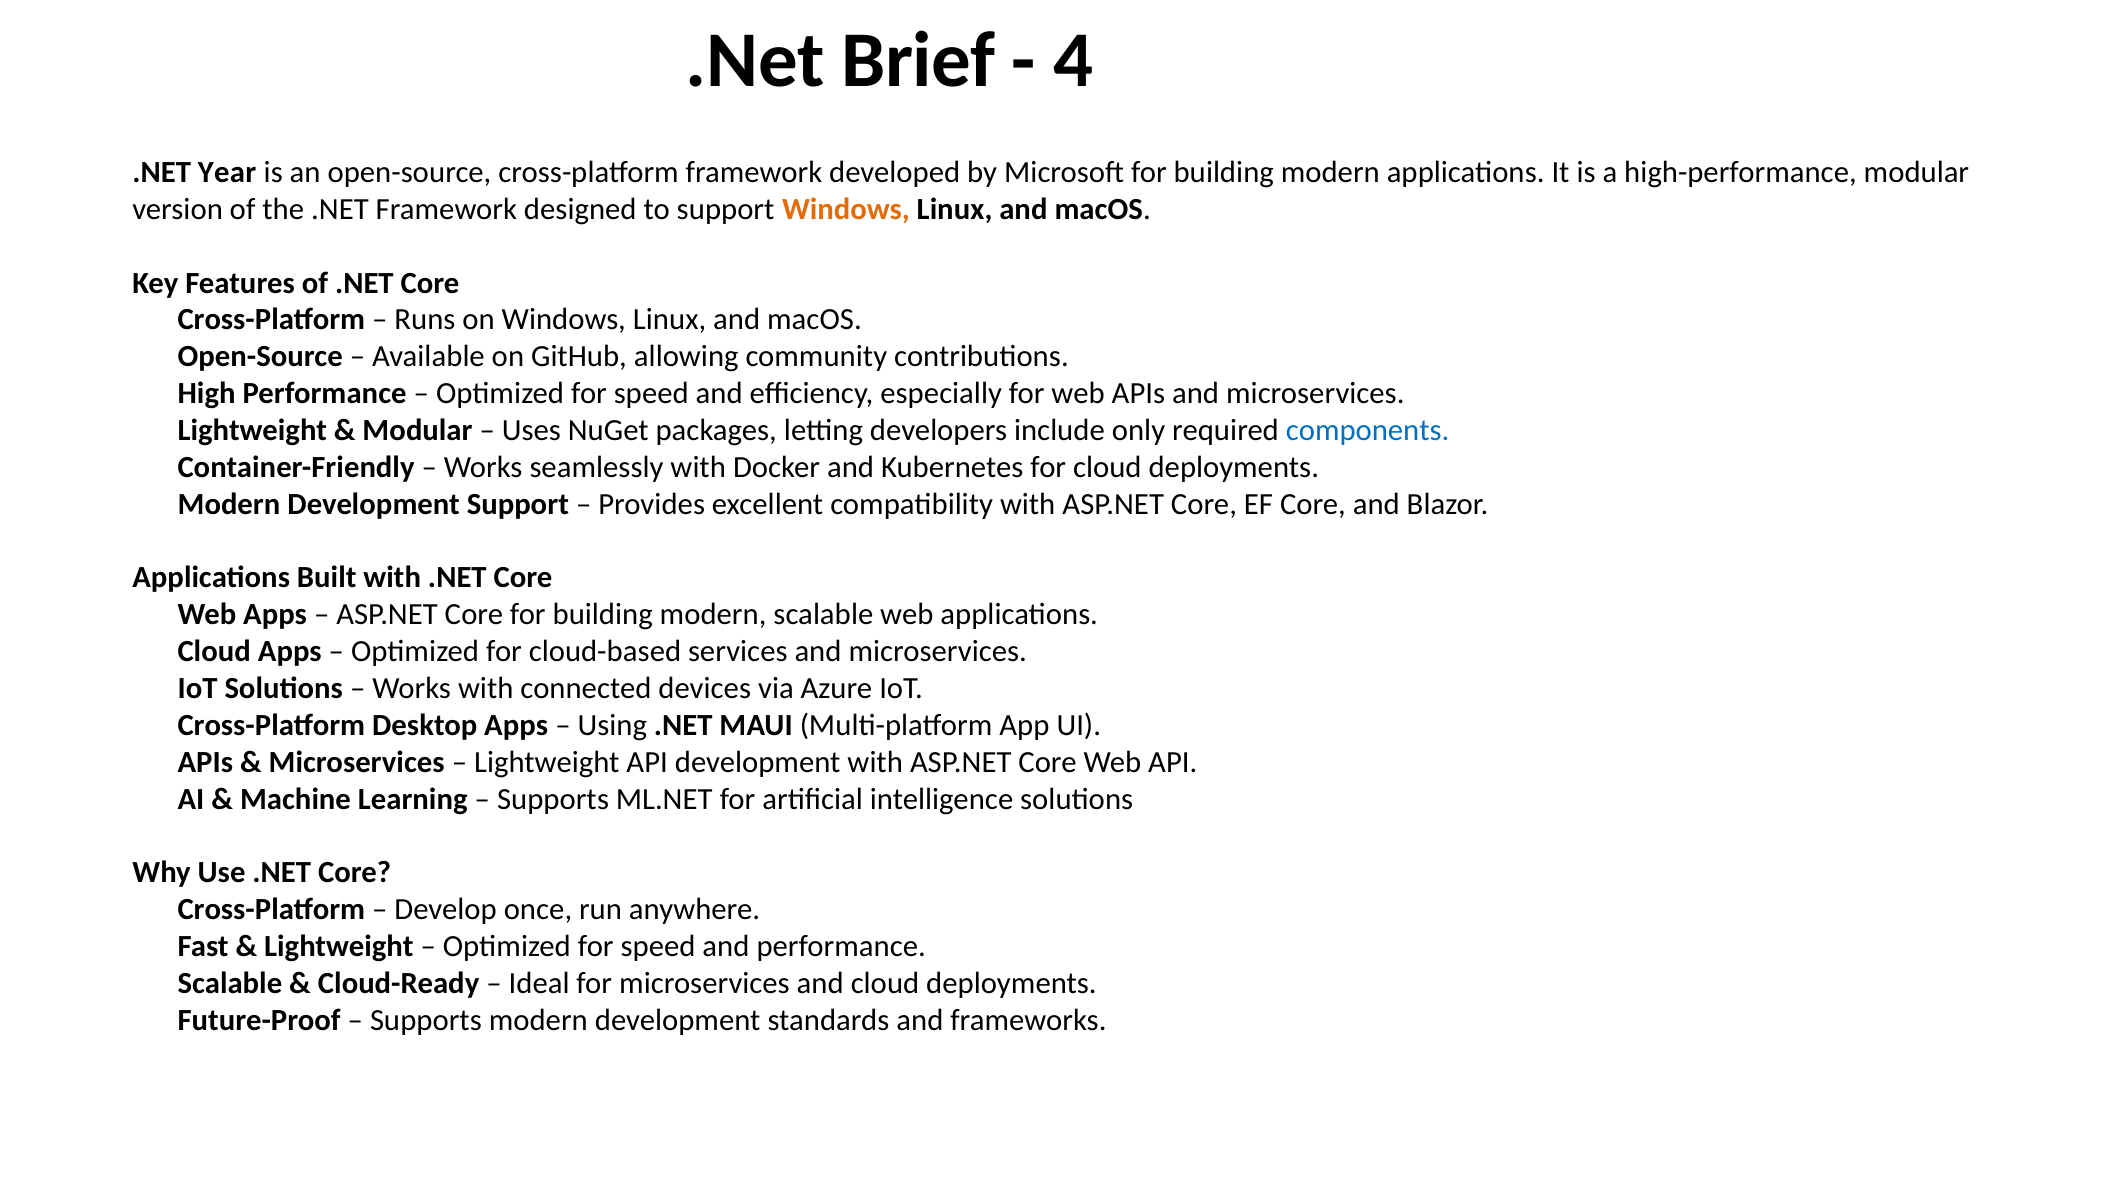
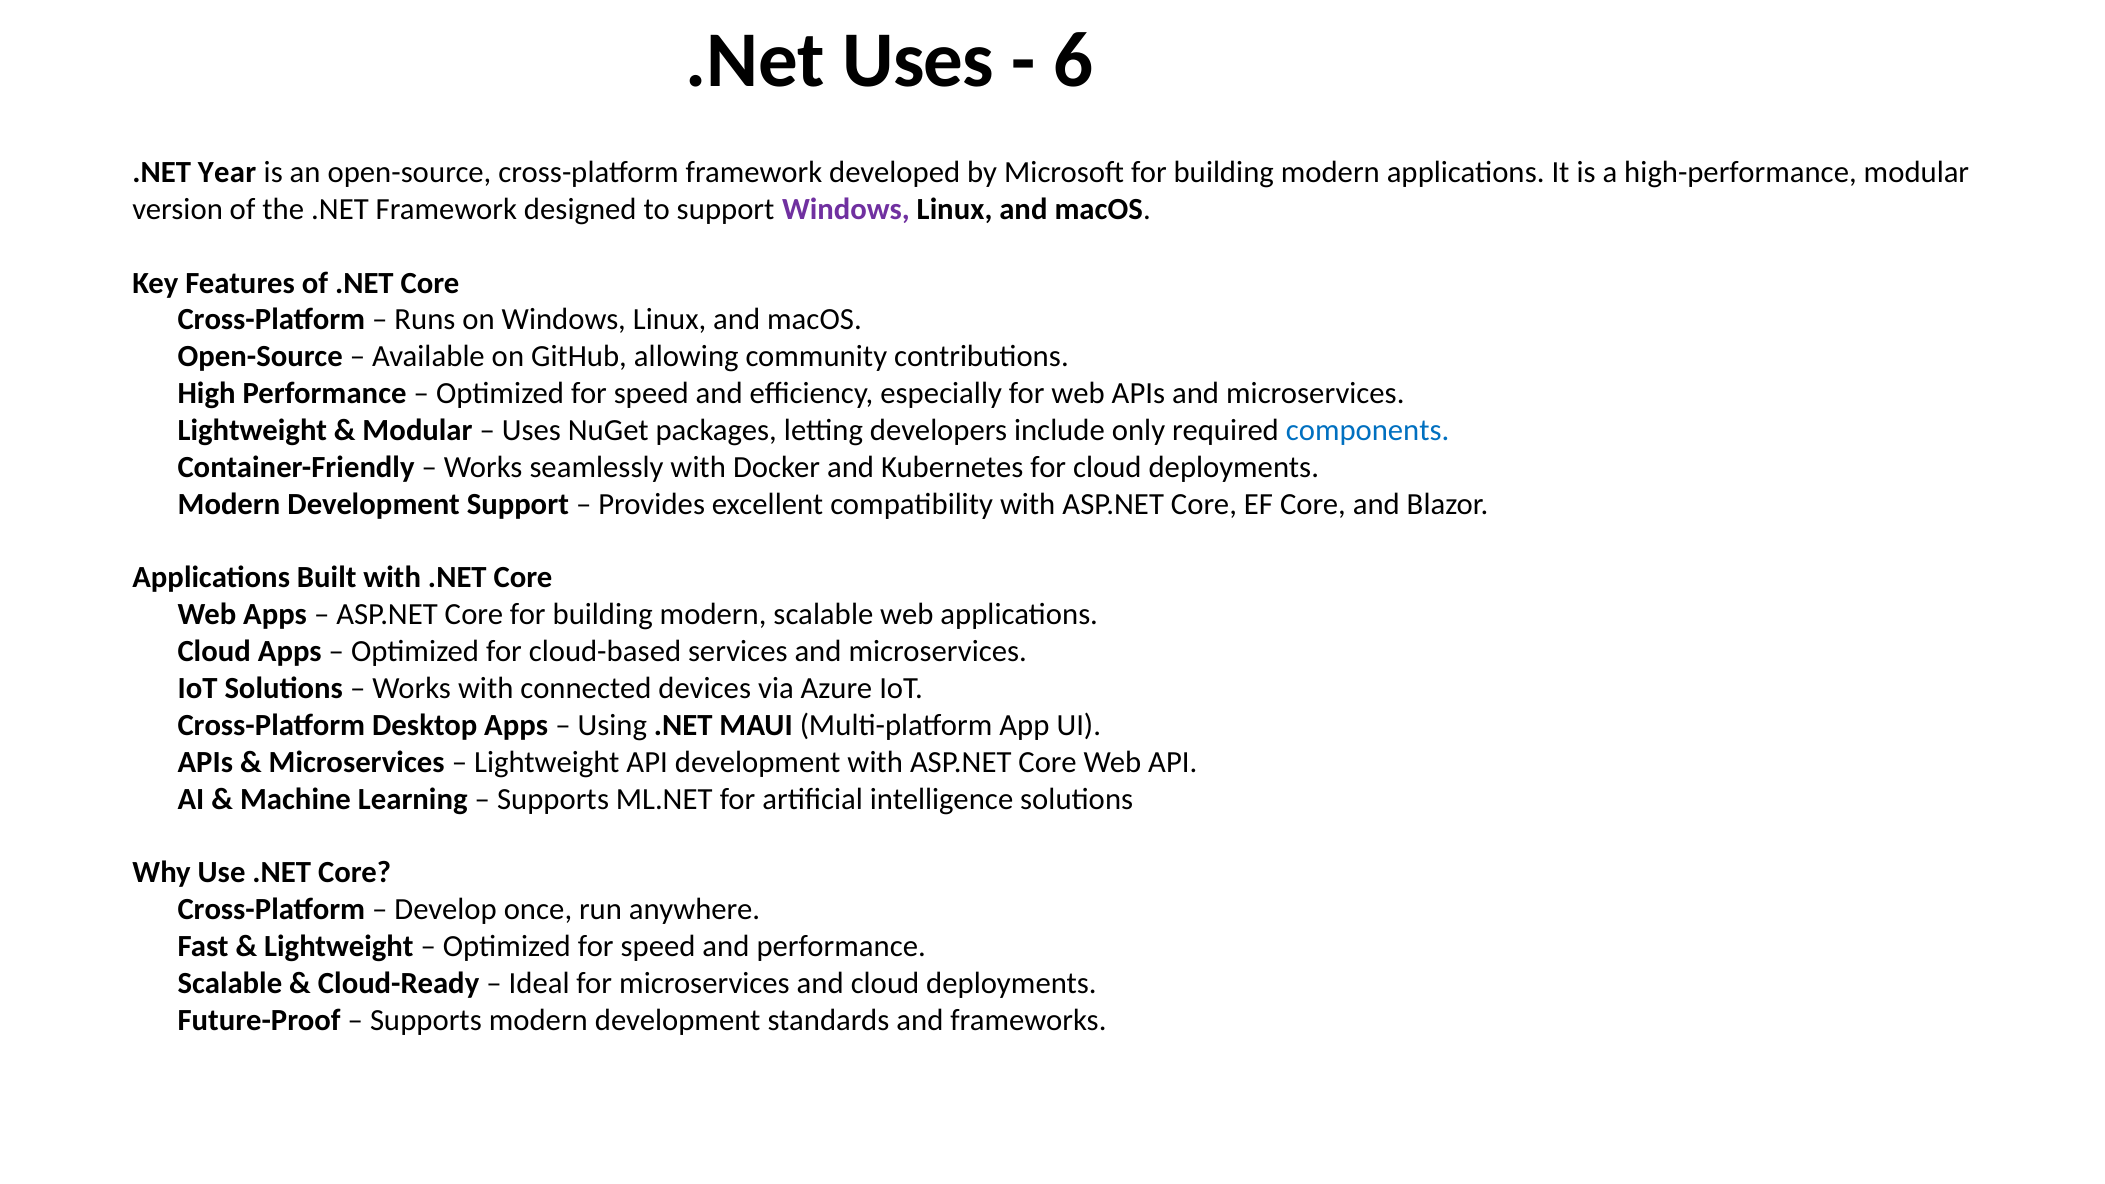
.Net Brief: Brief -> Uses (919, 61)
4: 4 -> 6 (1073, 61)
Windows colour: orange -> purple (846, 209)
